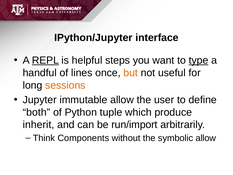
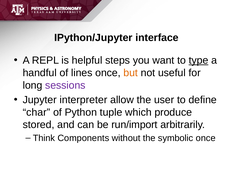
REPL underline: present -> none (45, 60)
sessions colour: orange -> purple (65, 85)
immutable: immutable -> interpreter (83, 100)
both: both -> char (36, 112)
inherit: inherit -> stored (39, 125)
symbolic allow: allow -> once (206, 138)
